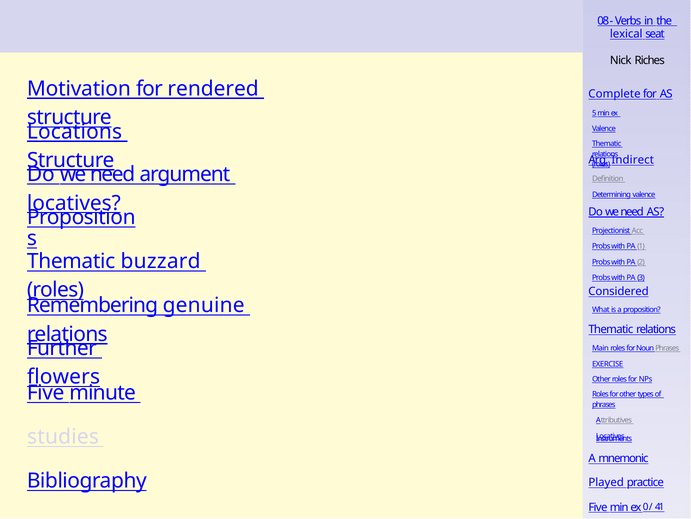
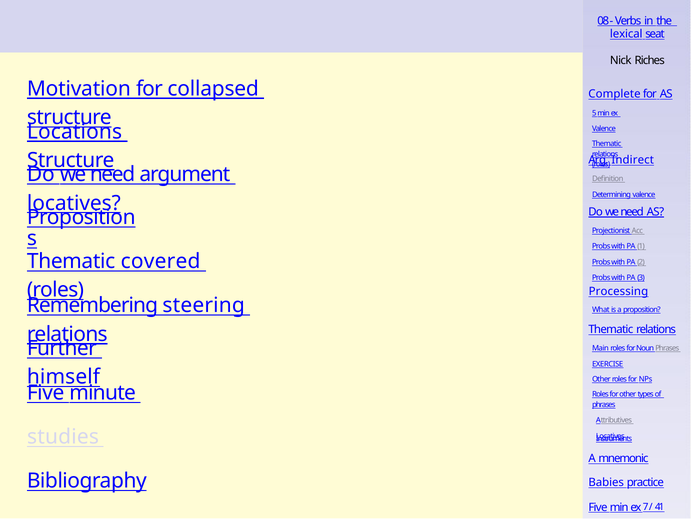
rendered: rendered -> collapsed (213, 89)
buzzard: buzzard -> covered (161, 261)
Considered: Considered -> Processing (618, 291)
genuine: genuine -> steering (204, 305)
flowers: flowers -> himself (63, 377)
Played: Played -> Babies (606, 482)
0: 0 -> 7 (646, 507)
